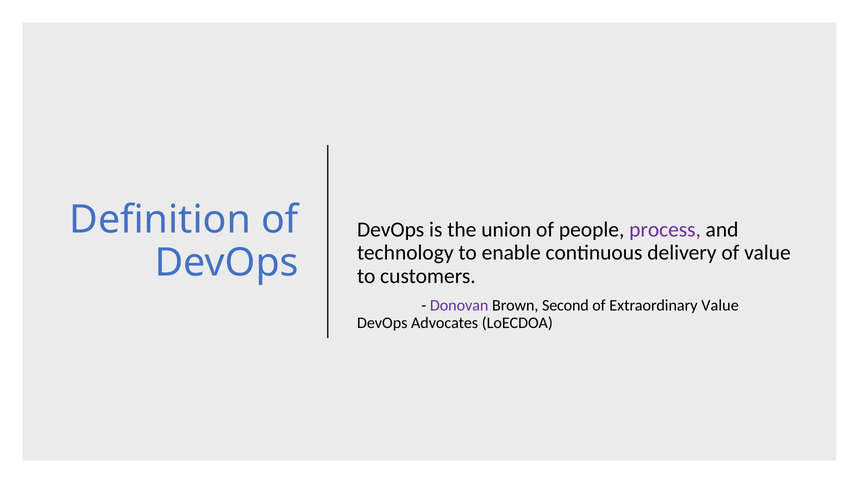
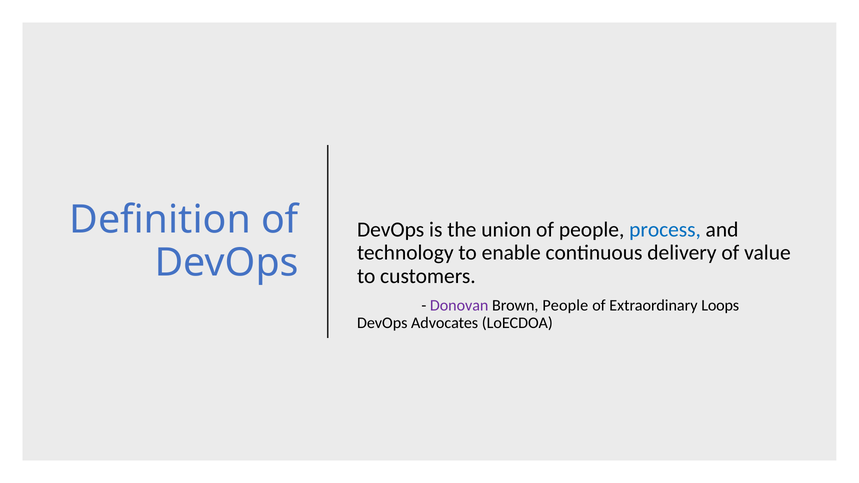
process colour: purple -> blue (665, 230)
Brown Second: Second -> People (565, 305)
Extraordinary Value: Value -> Loops (720, 305)
